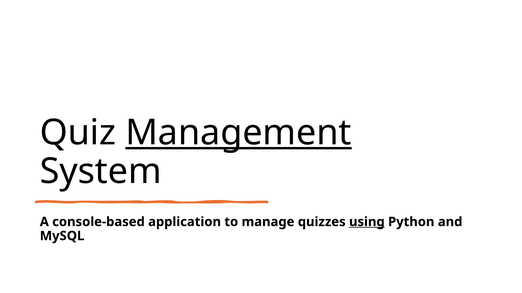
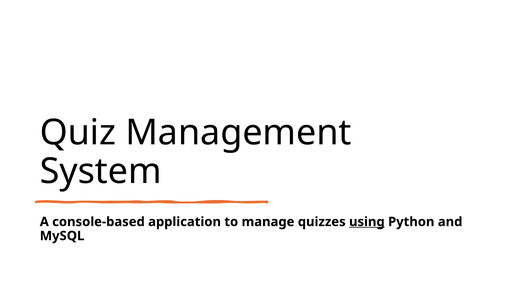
Management underline: present -> none (238, 133)
